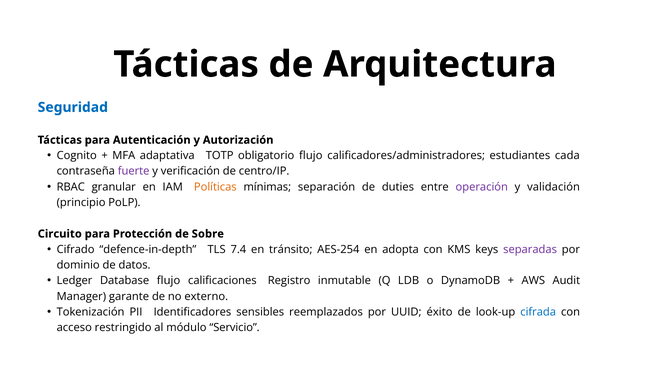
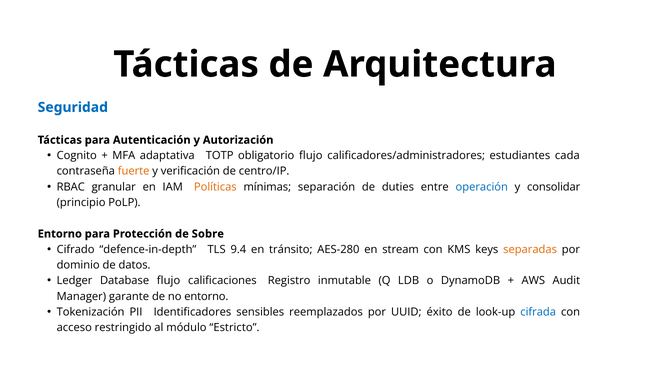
fuerte colour: purple -> orange (134, 171)
operación colour: purple -> blue (482, 187)
validación: validación -> consolidar (554, 187)
Circuito: Circuito -> Entorno (60, 234)
7.4: 7.4 -> 9.4 (238, 249)
AES-254: AES-254 -> AES-280 (338, 249)
adopta: adopta -> stream (401, 249)
separadas colour: purple -> orange (530, 249)
no externo: externo -> entorno (206, 296)
Servicio: Servicio -> Estricto (234, 328)
